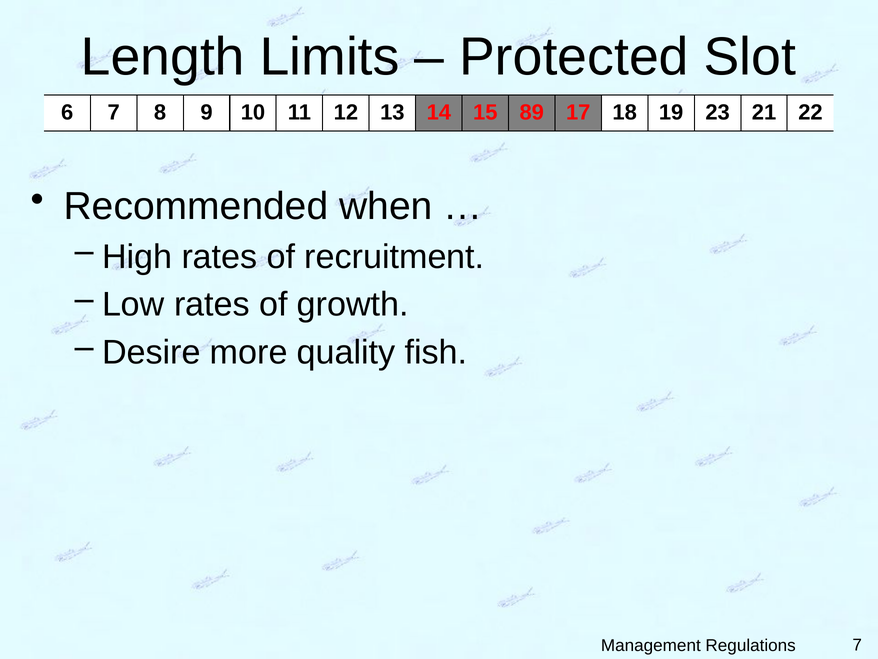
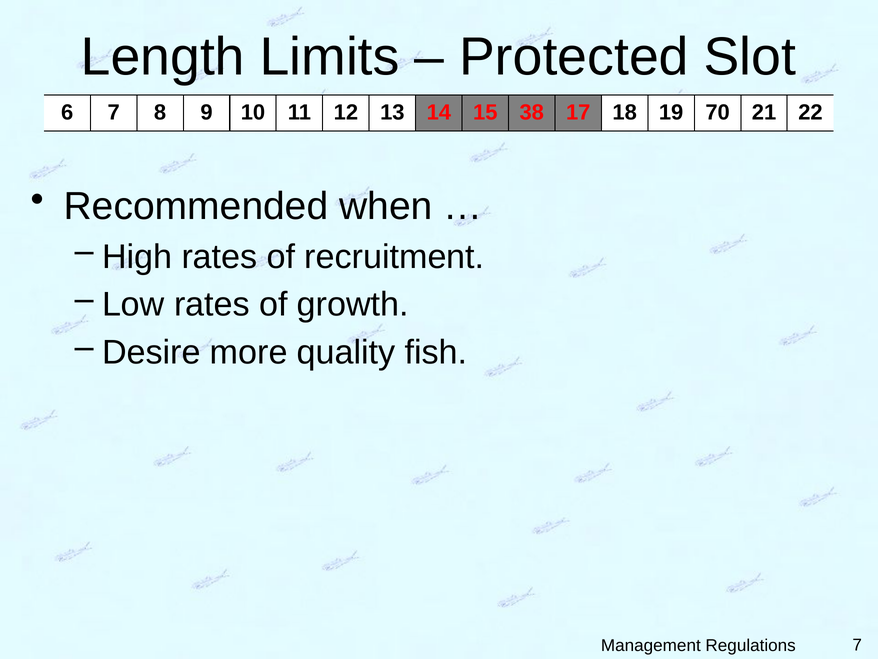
89: 89 -> 38 (532, 112)
23: 23 -> 70 (718, 112)
